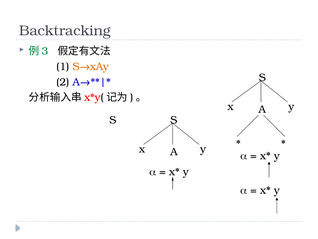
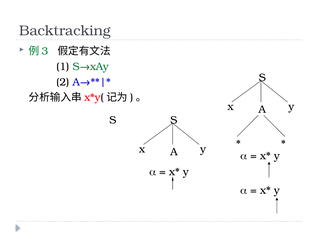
S→xAy colour: orange -> green (91, 66)
